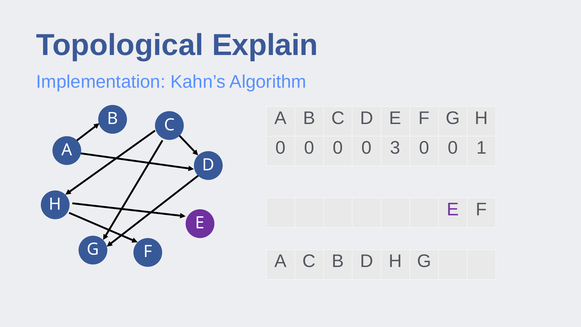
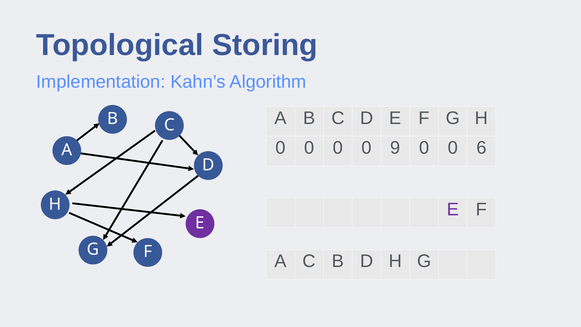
Explain: Explain -> Storing (265, 45)
3: 3 -> 9 (395, 148)
1: 1 -> 6 (482, 148)
